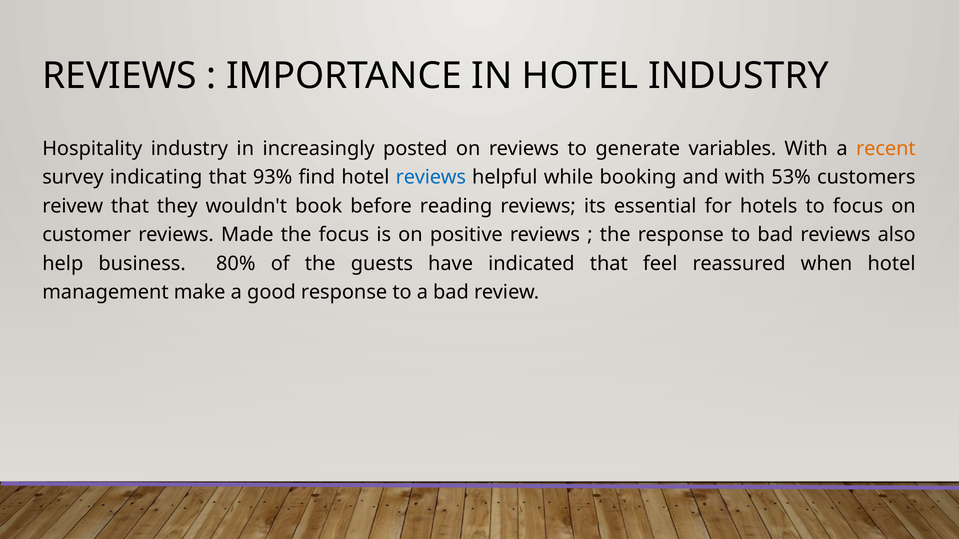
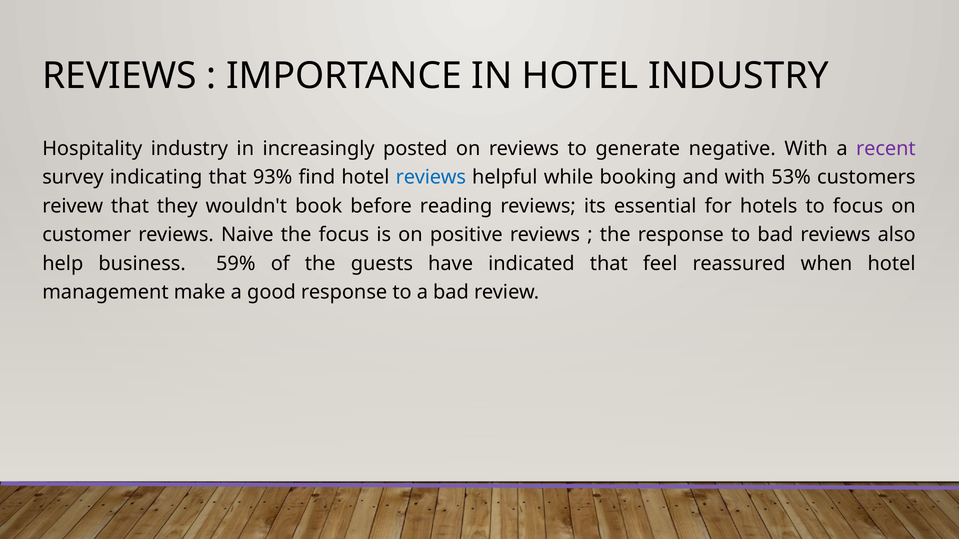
variables: variables -> negative (732, 149)
recent colour: orange -> purple (886, 149)
Made: Made -> Naive (247, 235)
80%: 80% -> 59% (236, 264)
